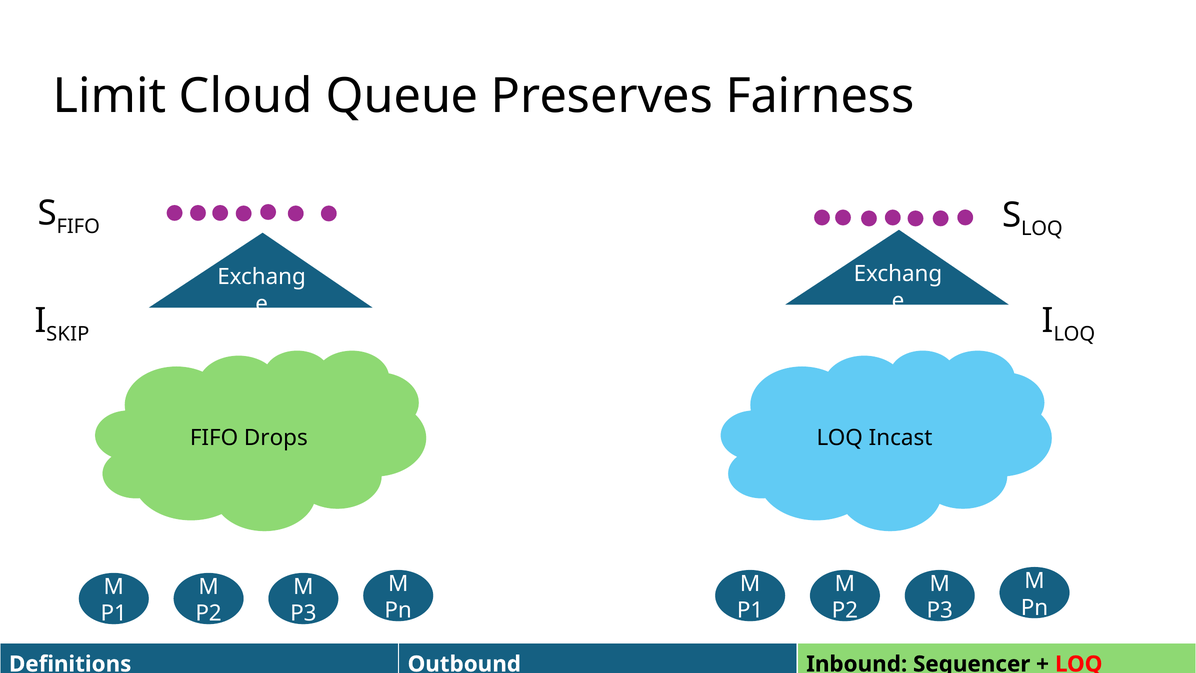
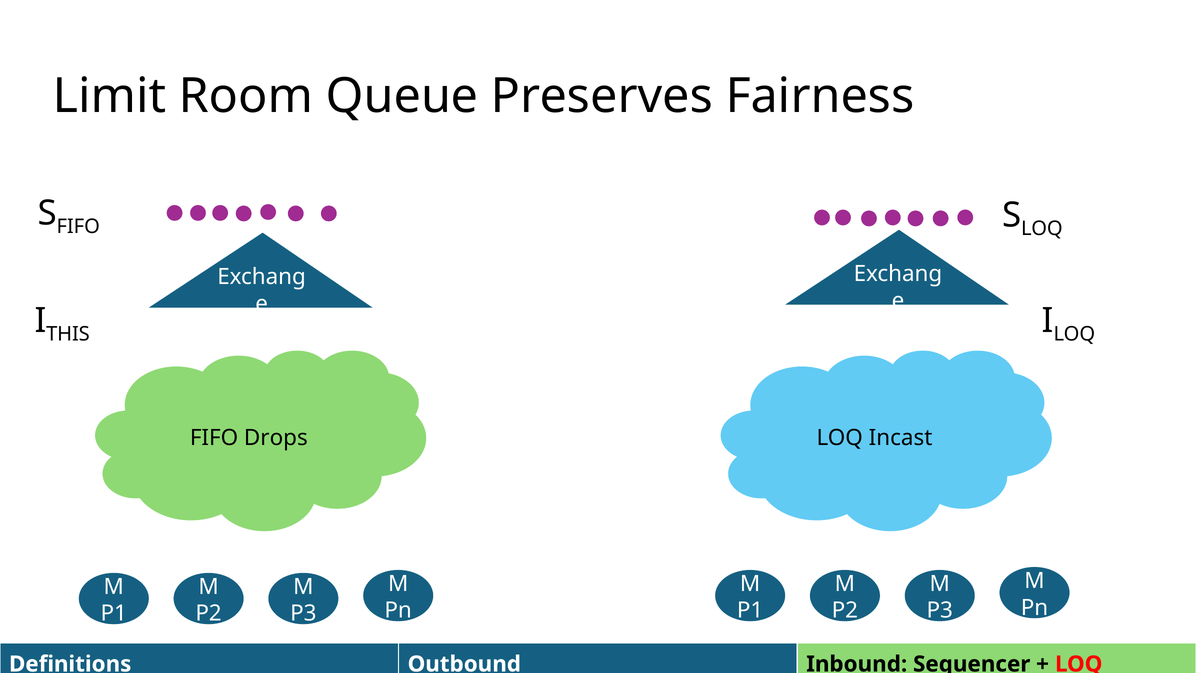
Cloud: Cloud -> Room (246, 96)
SKIP: SKIP -> THIS (68, 334)
